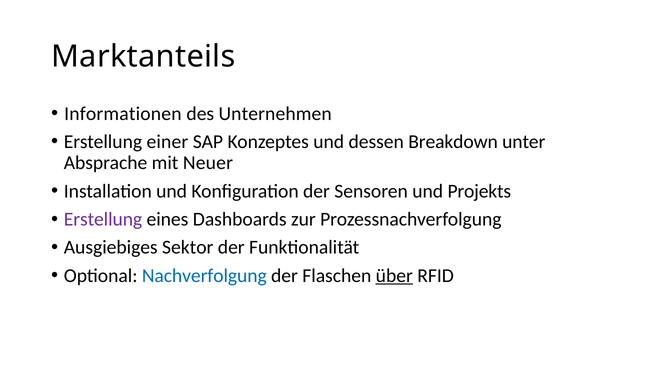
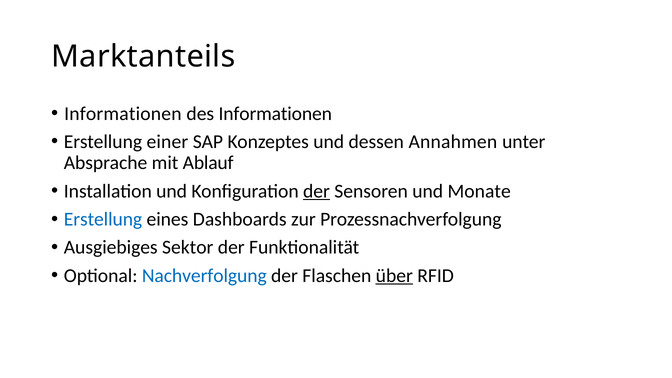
des Unternehmen: Unternehmen -> Informationen (275, 114)
Breakdown: Breakdown -> Annahmen (453, 142)
Neuer: Neuer -> Ablauf (208, 163)
der underline: none -> present (316, 191)
Projekts: Projekts -> Monate (479, 191)
Erstellung colour: purple -> blue (103, 219)
